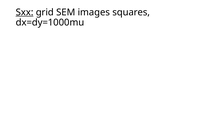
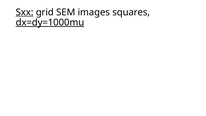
dx=dy=1000mu underline: none -> present (50, 22)
